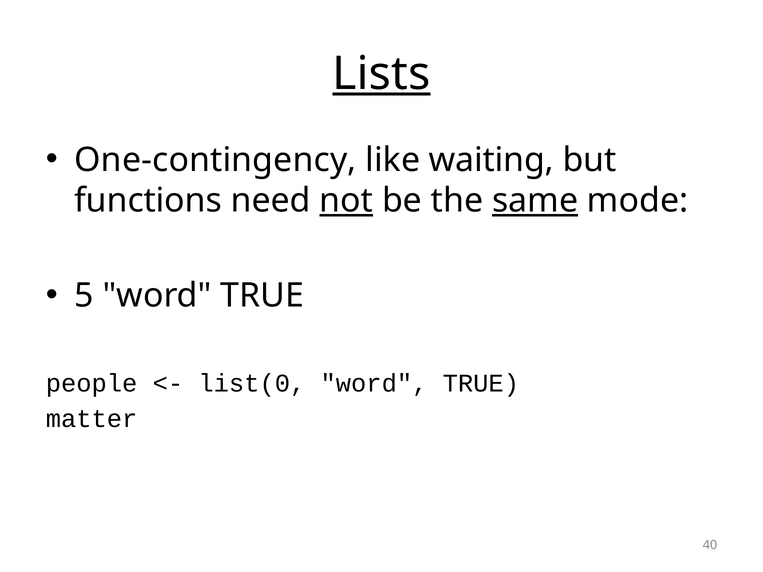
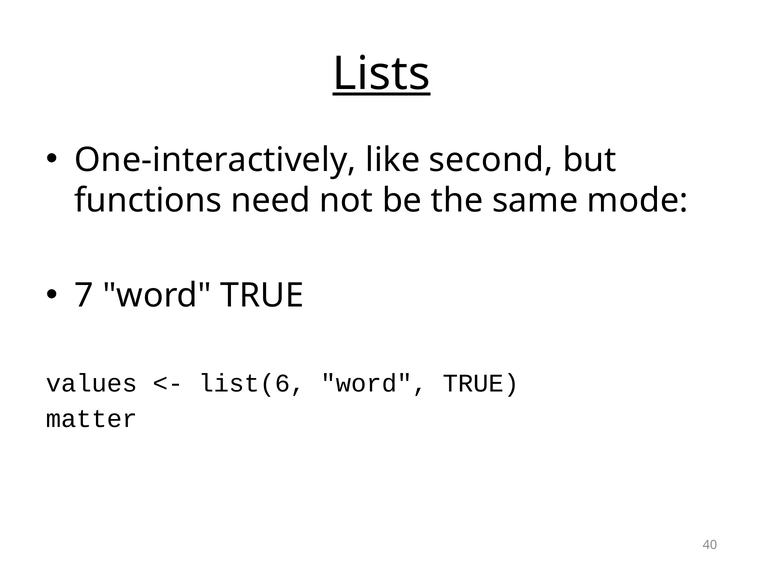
One-contingency: One-contingency -> One-interactively (215, 160)
waiting: waiting -> second (491, 160)
not underline: present -> none (346, 201)
same underline: present -> none (535, 201)
5: 5 -> 7 (84, 296)
people: people -> values (92, 383)
list(0: list(0 -> list(6 (252, 383)
